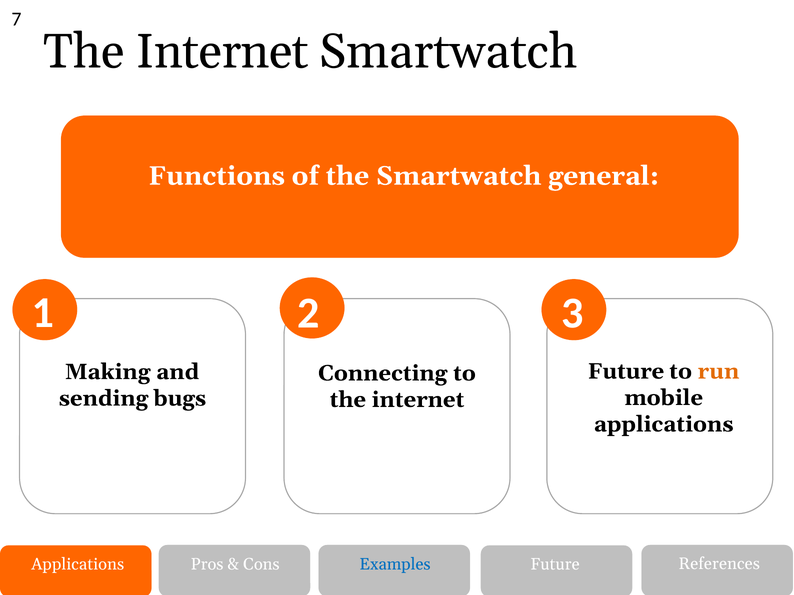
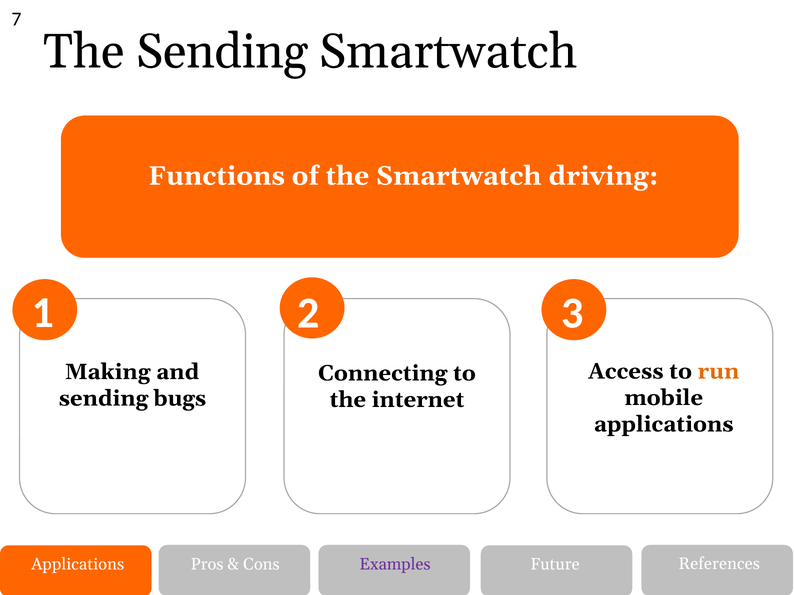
Internet: Internet -> Sending (222, 52)
general: general -> driving (603, 176)
Future: Future -> Access (626, 372)
Examples colour: blue -> purple (395, 565)
